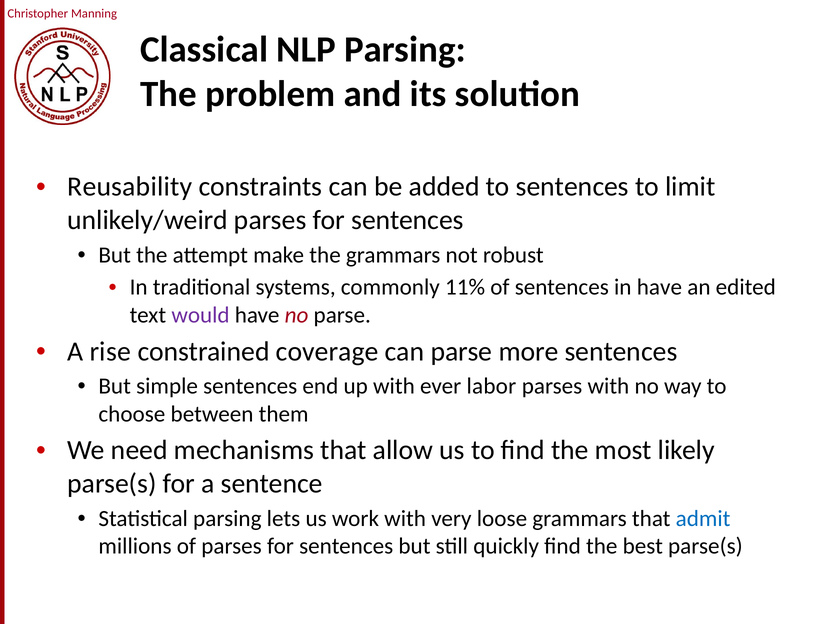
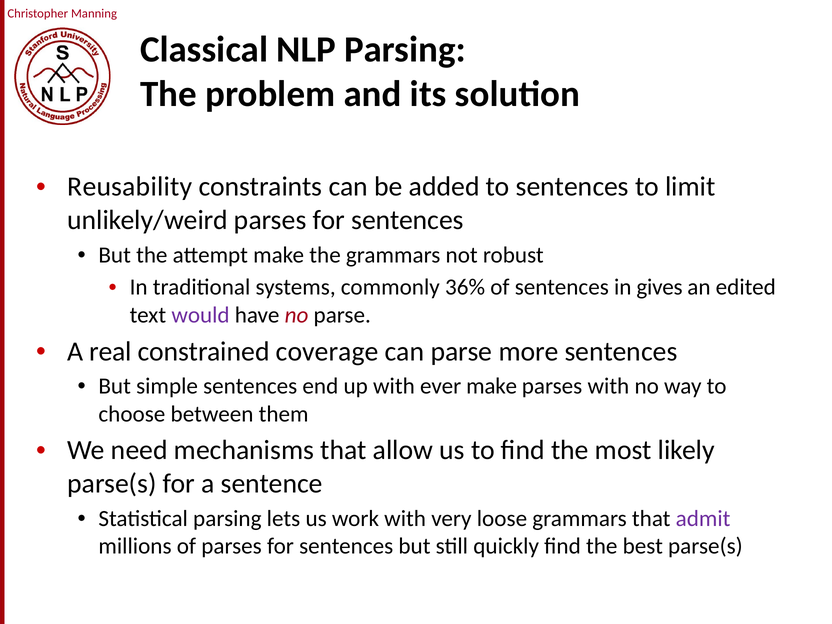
11%: 11% -> 36% (465, 287)
in have: have -> gives (660, 287)
rise: rise -> real (111, 351)
ever labor: labor -> make (492, 386)
admit colour: blue -> purple (703, 518)
